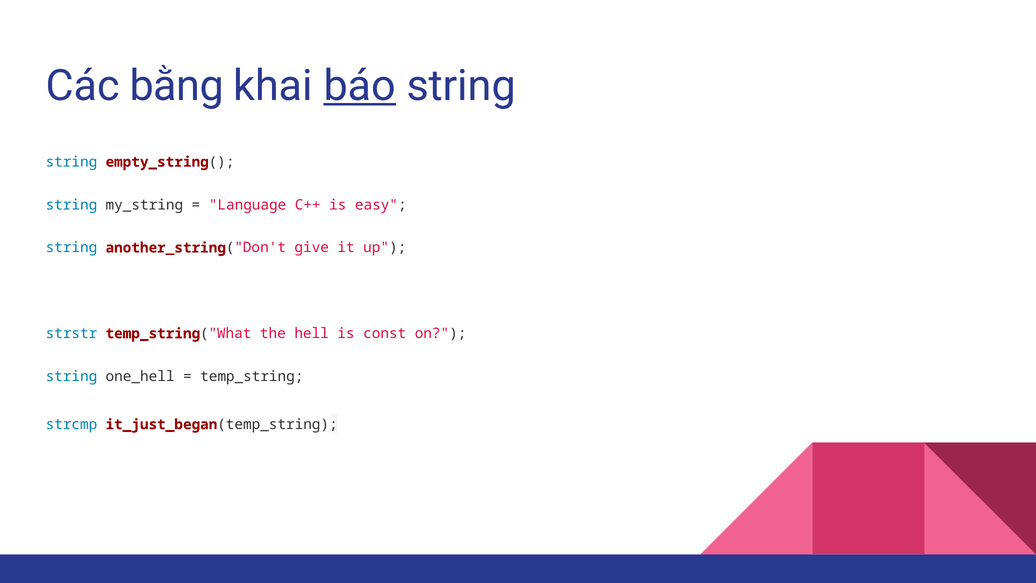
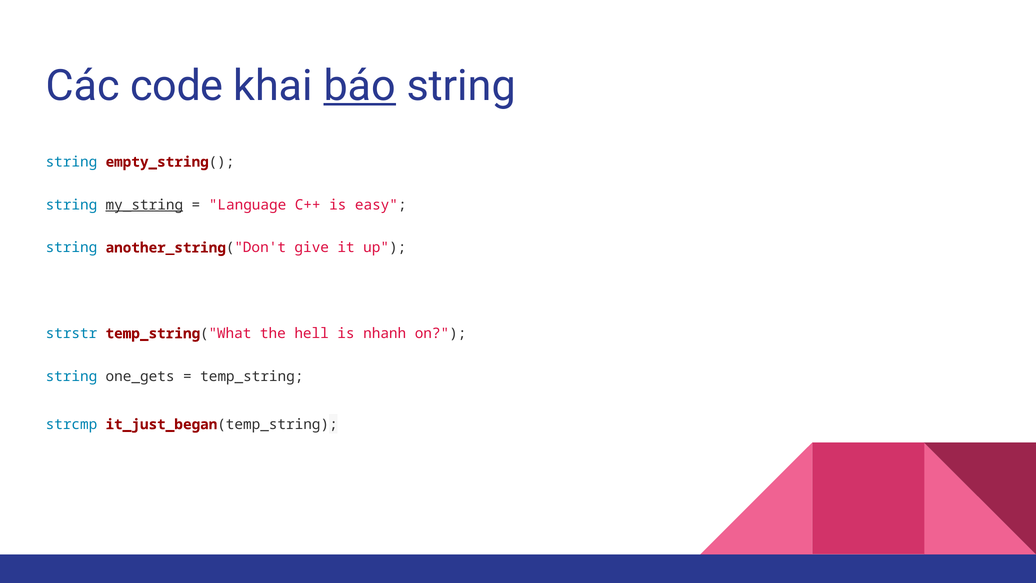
bằng: bằng -> code (177, 86)
my_string underline: none -> present (144, 205)
const: const -> nhanh (385, 333)
one_hell: one_hell -> one_gets (140, 376)
